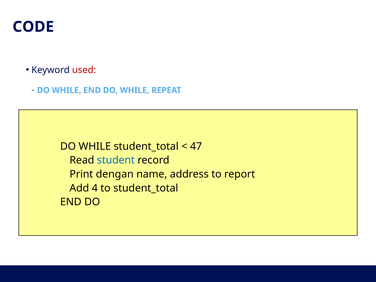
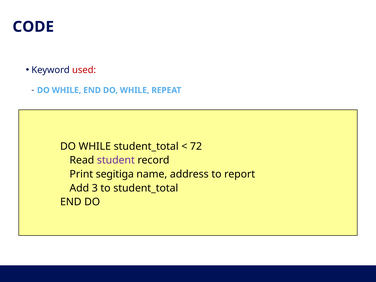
47: 47 -> 72 (196, 146)
student colour: blue -> purple (116, 160)
dengan: dengan -> segitiga (115, 174)
4: 4 -> 3 (95, 188)
